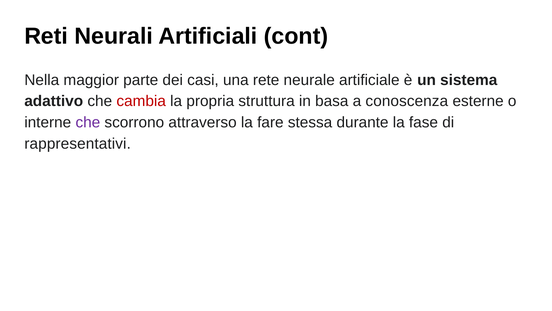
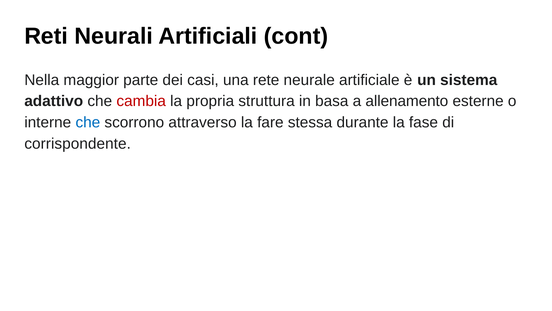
conoscenza: conoscenza -> allenamento (407, 101)
che colour: purple -> blue (88, 122)
rappresentativi: rappresentativi -> corrispondente (78, 143)
